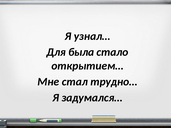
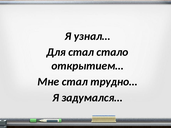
Для была: была -> стал (81, 52)
